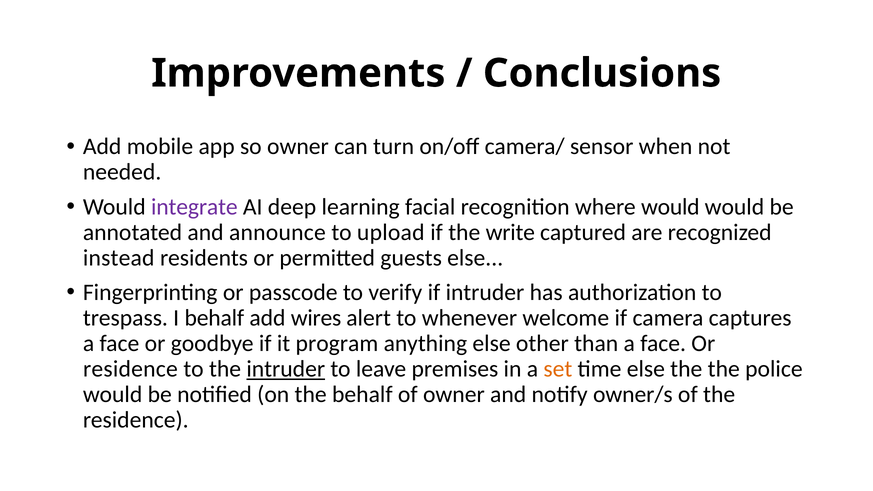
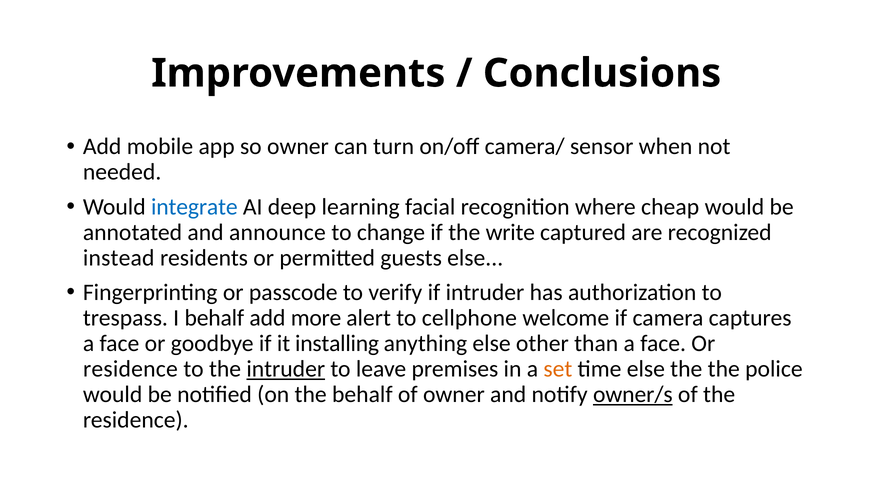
integrate colour: purple -> blue (194, 207)
where would: would -> cheap (670, 207)
upload: upload -> change (391, 232)
wires: wires -> more (316, 318)
whenever: whenever -> cellphone (469, 318)
program: program -> installing (337, 343)
owner/s underline: none -> present (633, 394)
